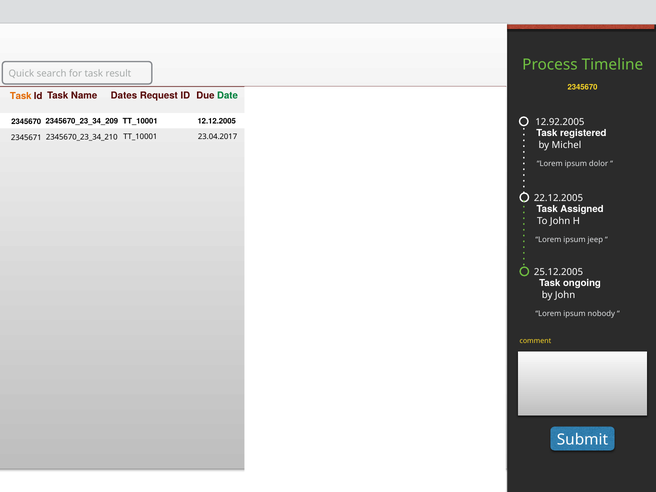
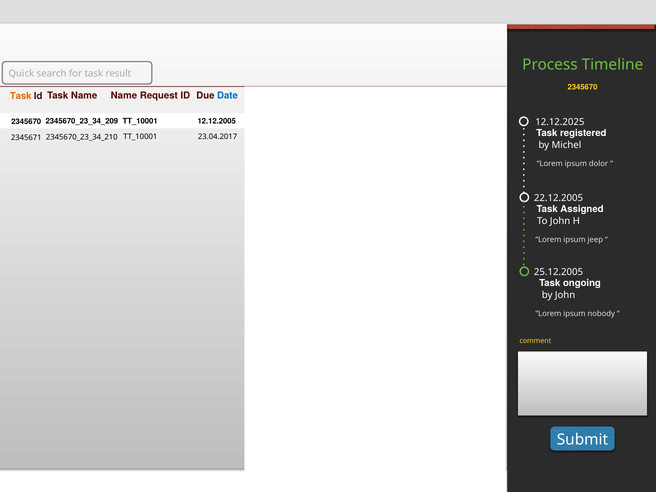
Name Dates: Dates -> Name (124, 95)
Date colour: green -> blue (227, 95)
12.92.2005: 12.92.2005 -> 12.12.2025 (560, 122)
